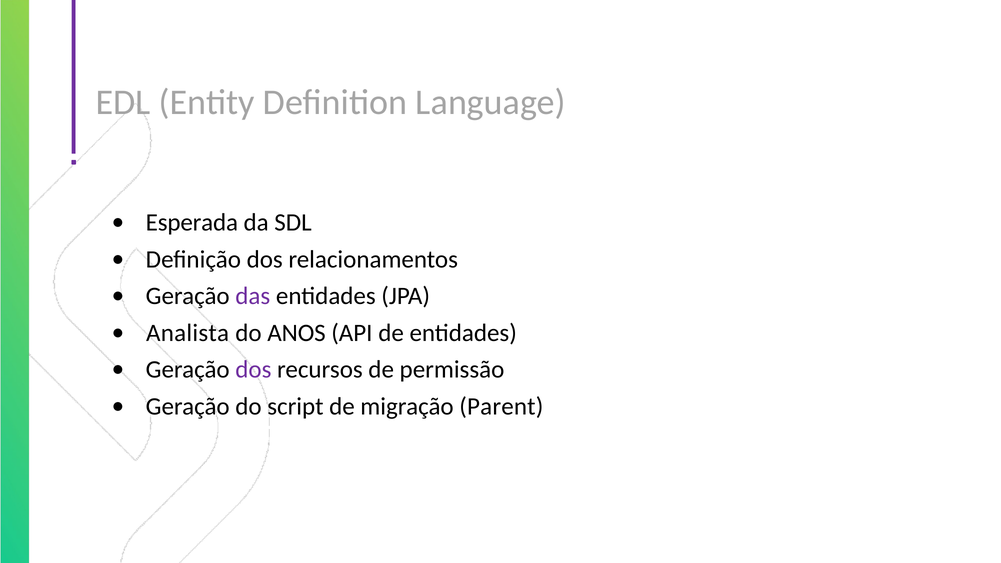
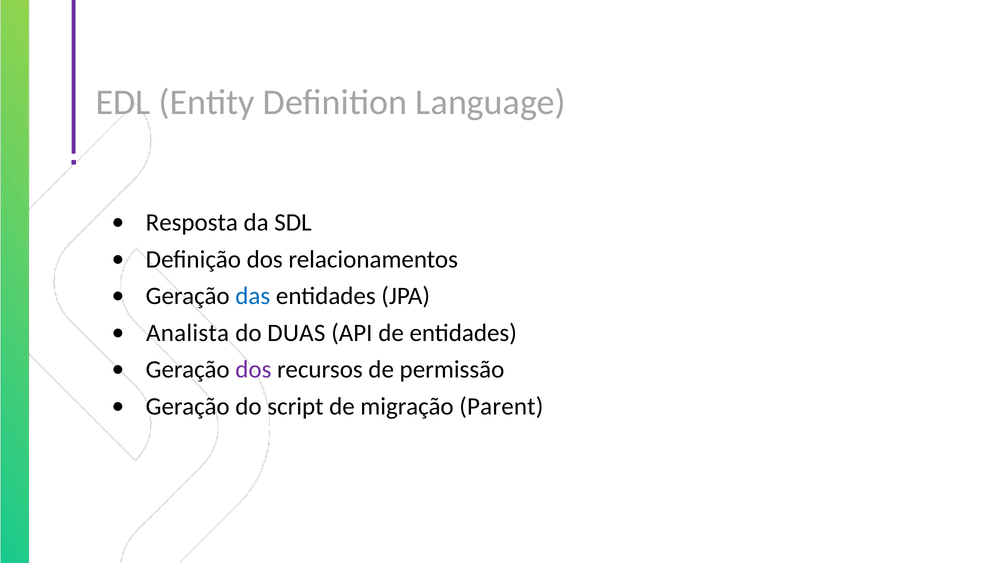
Esperada: Esperada -> Resposta (192, 223)
das colour: purple -> blue (253, 296)
ANOS: ANOS -> DUAS (296, 333)
